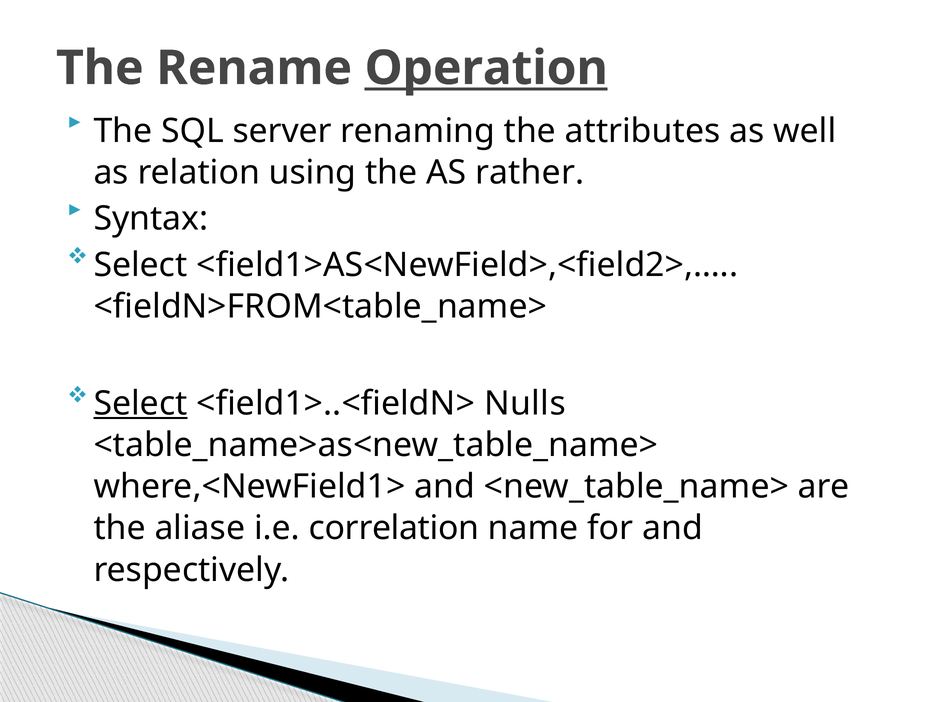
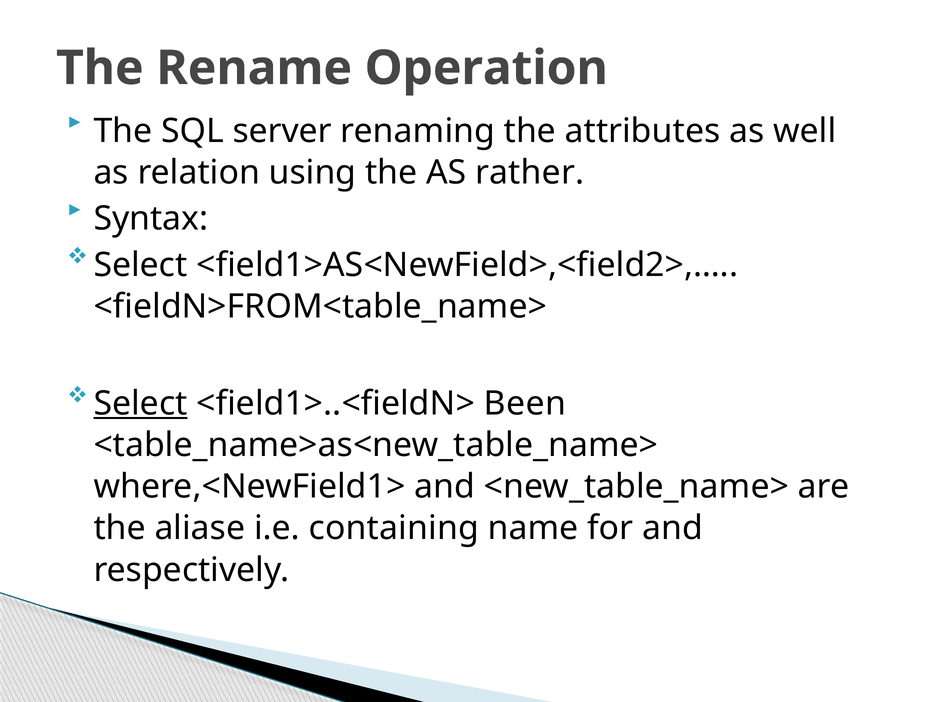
Operation underline: present -> none (486, 68)
Nulls: Nulls -> Been (525, 404)
correlation: correlation -> containing (394, 529)
